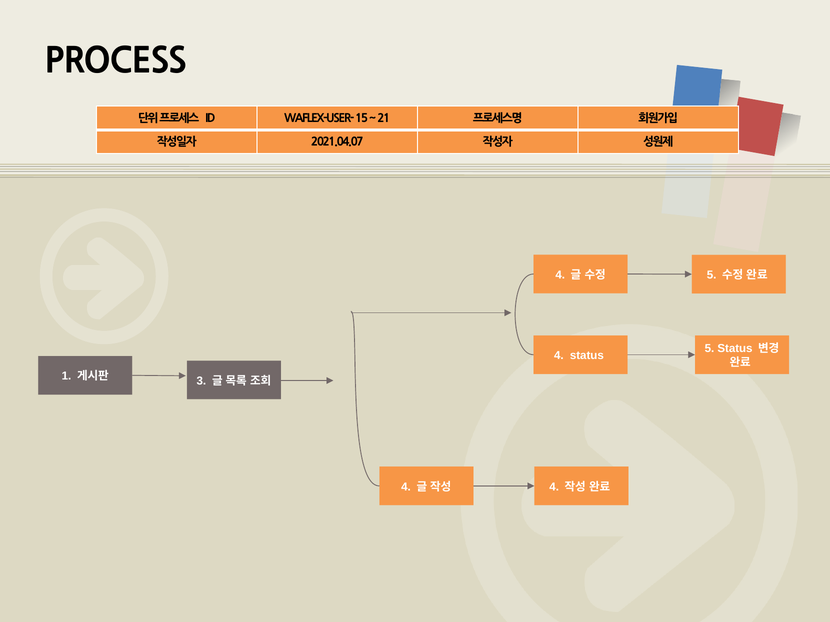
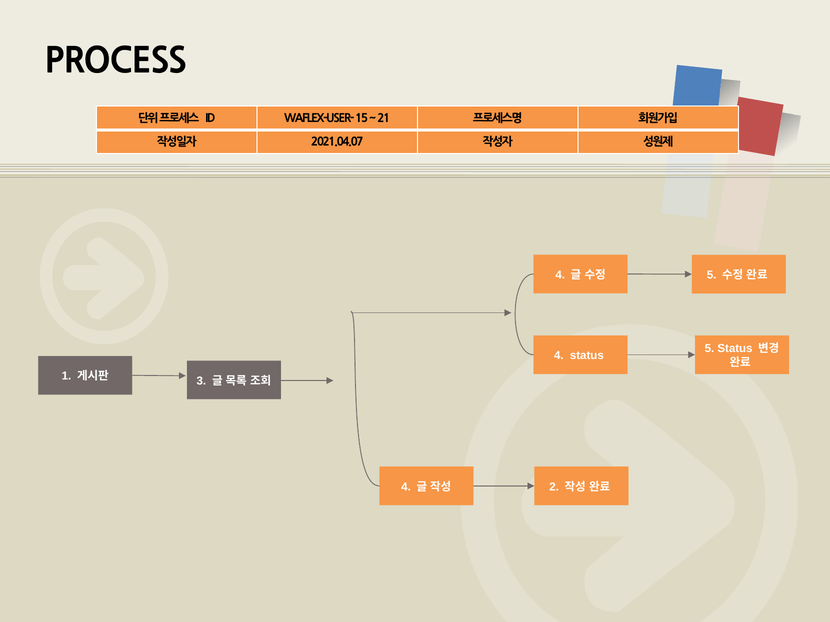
4: 4 -> 2 (554, 487)
